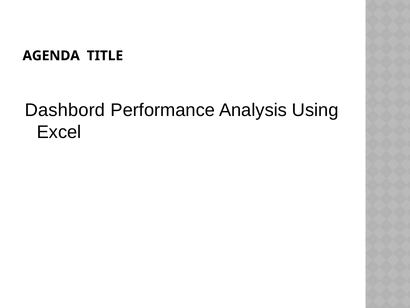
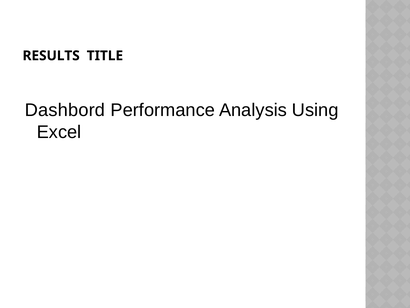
AGENDA: AGENDA -> RESULTS (51, 56)
